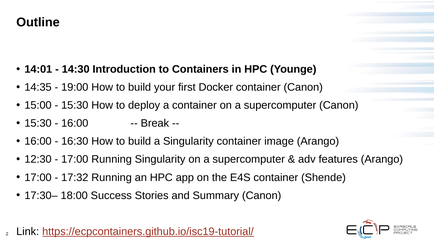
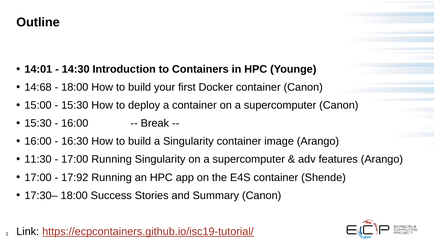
14:35: 14:35 -> 14:68 (38, 87)
19:00: 19:00 -> 18:00 (75, 87)
12:30: 12:30 -> 11:30 (38, 159)
17:32: 17:32 -> 17:92 (75, 178)
